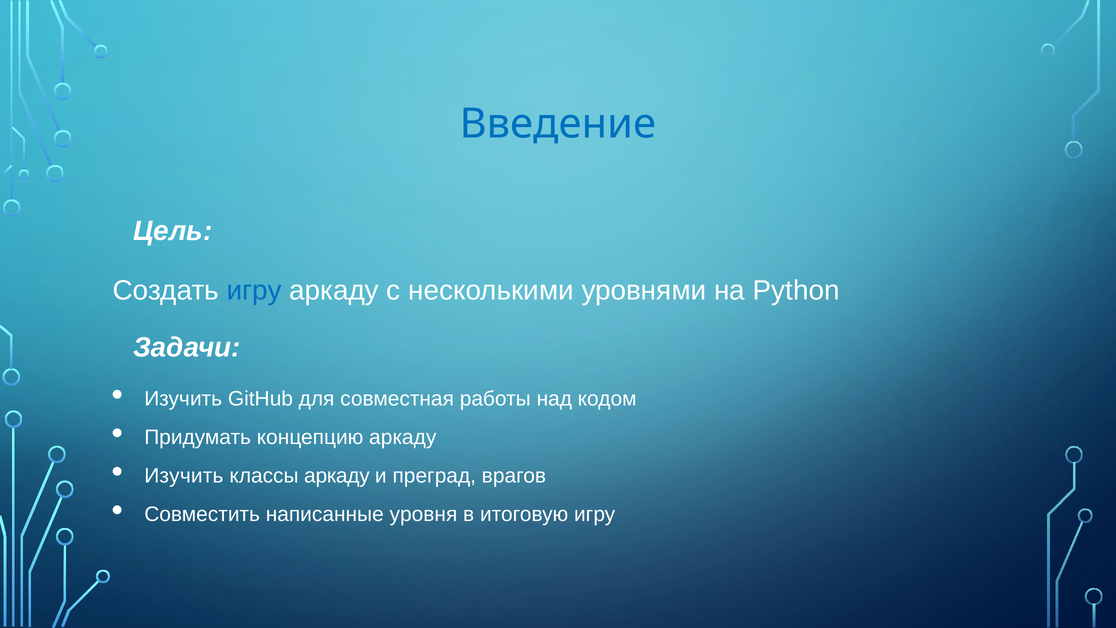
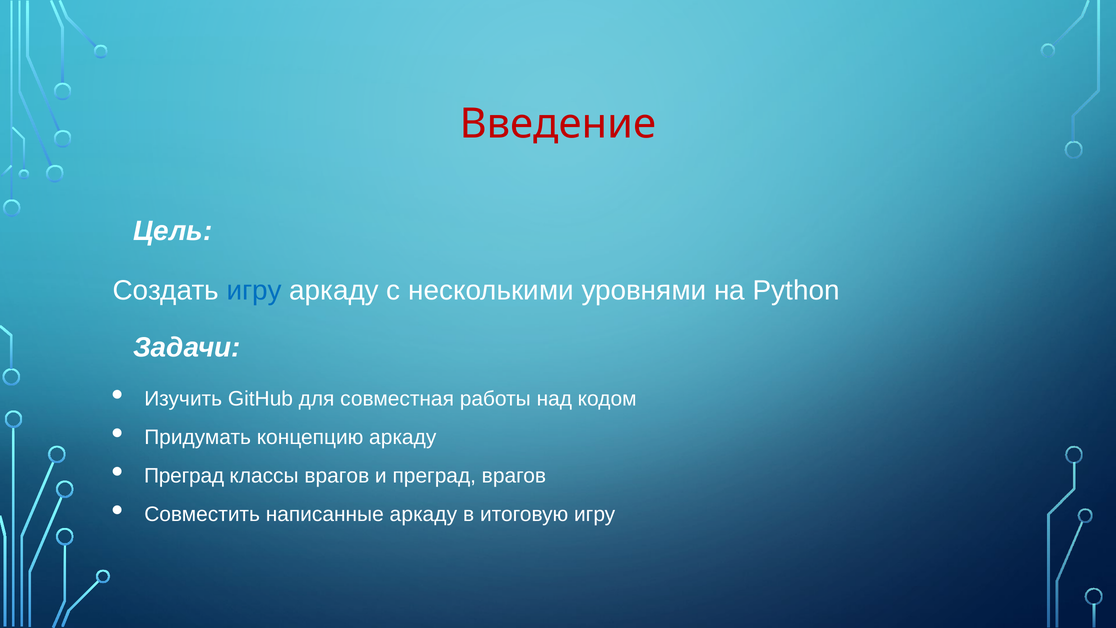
Введение colour: blue -> red (558, 124)
Изучить: Изучить -> Преград (184, 476)
классы аркаду: аркаду -> врагов (337, 476)
написанные уровня: уровня -> аркаду (423, 514)
